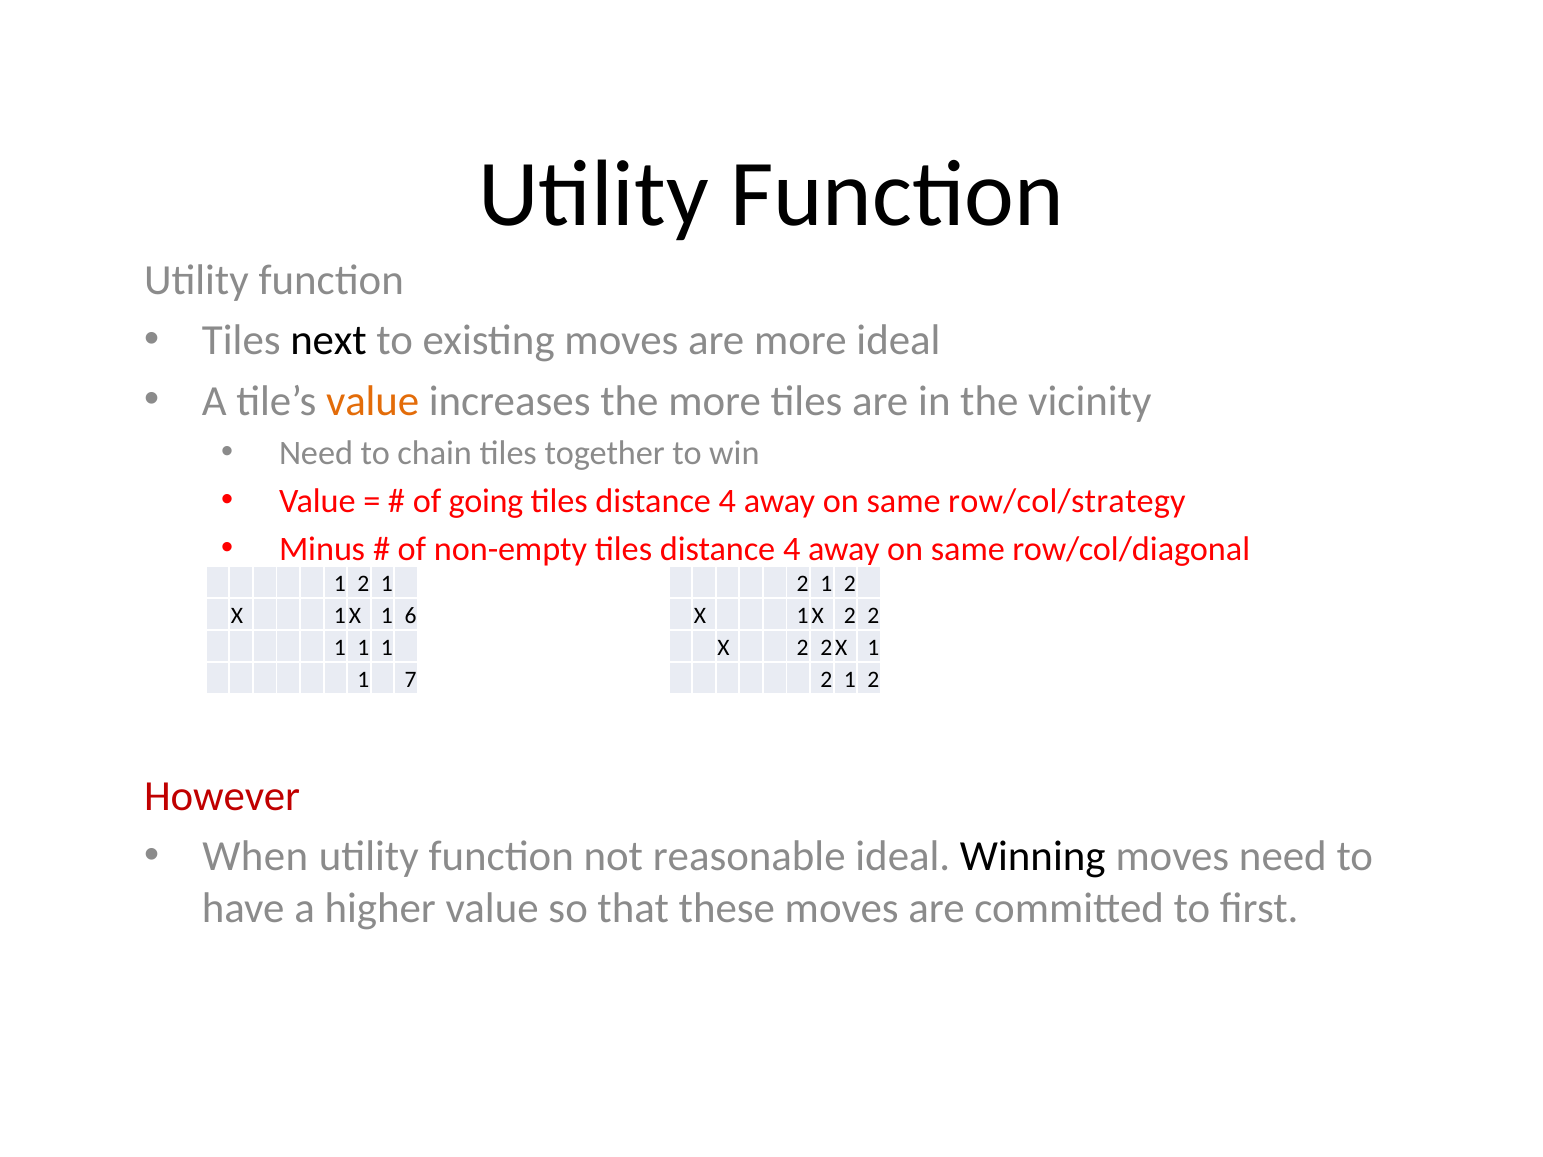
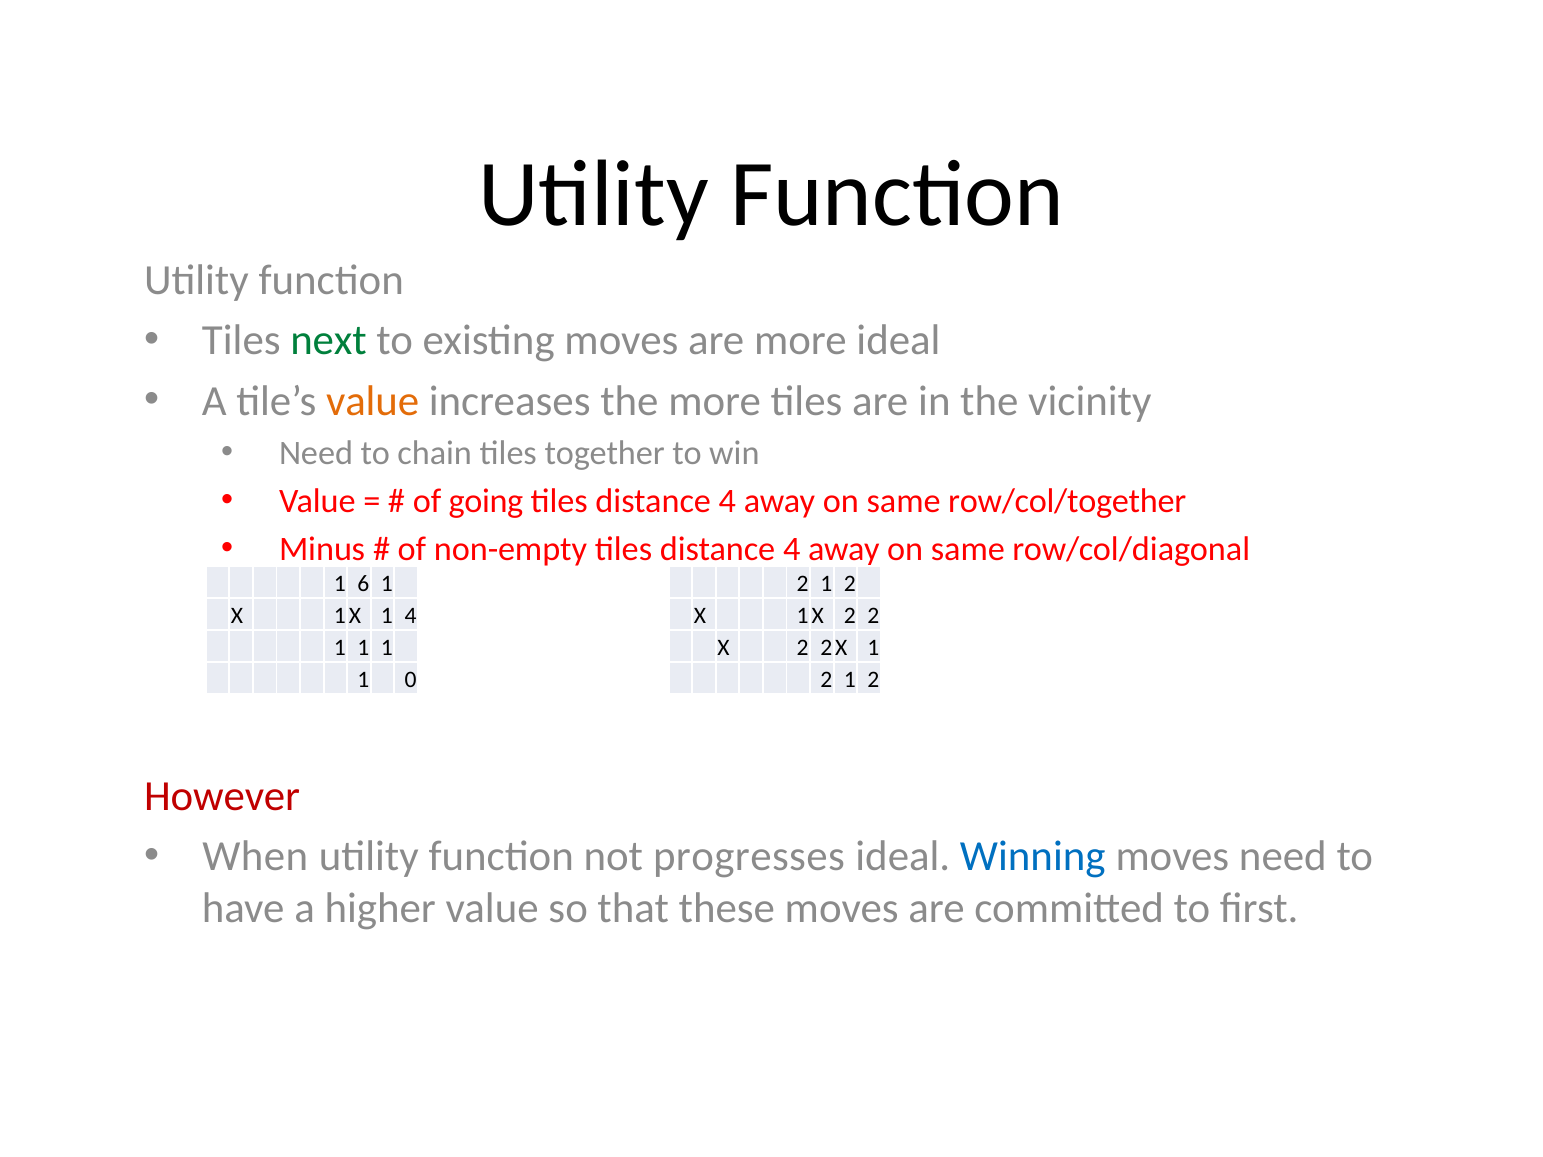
next colour: black -> green (329, 341)
row/col/strategy: row/col/strategy -> row/col/together (1067, 501)
2: 2 -> 6 (363, 584)
1 6: 6 -> 4 (410, 616)
7: 7 -> 0 (410, 680)
reasonable: reasonable -> progresses (749, 857)
Winning colour: black -> blue (1033, 857)
